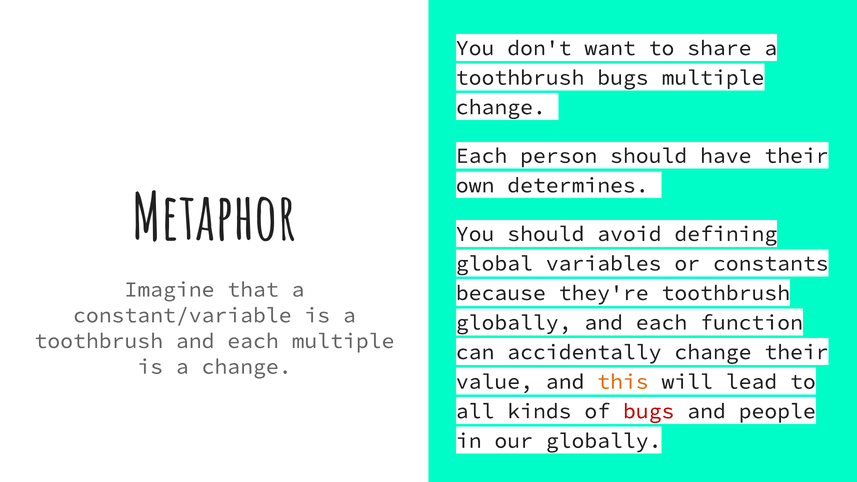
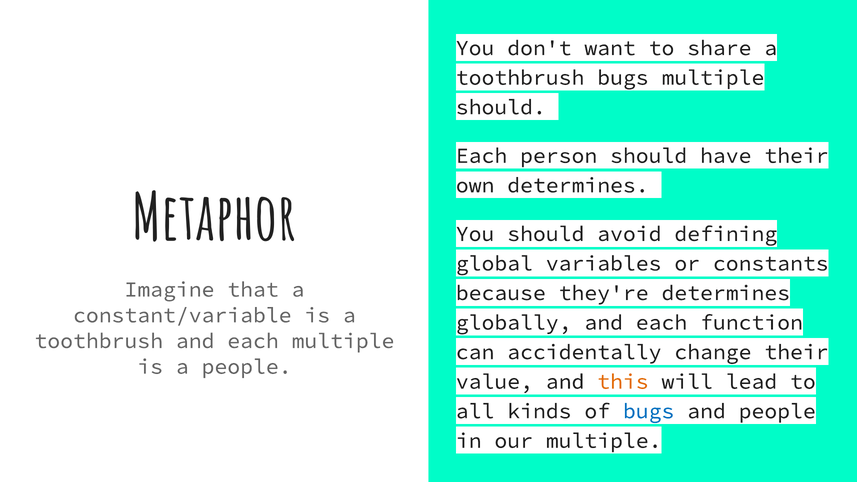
change: change -> should (501, 107)
they're toothbrush: toothbrush -> determines (726, 293)
a change: change -> people (247, 367)
bugs colour: red -> blue (649, 411)
our globally: globally -> multiple (604, 441)
